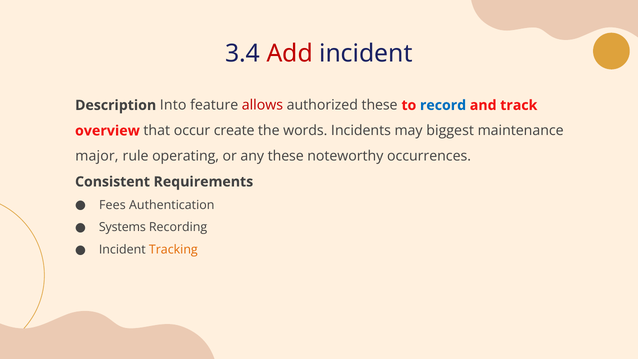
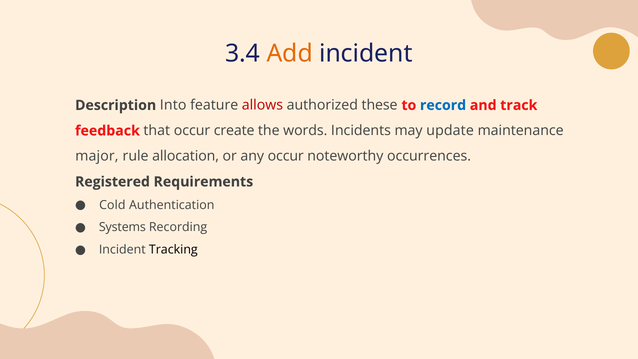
Add colour: red -> orange (290, 53)
overview: overview -> feedback (107, 131)
biggest: biggest -> update (450, 131)
operating: operating -> allocation (186, 156)
any these: these -> occur (286, 156)
Consistent: Consistent -> Registered (112, 182)
Fees: Fees -> Cold (112, 205)
Tracking colour: orange -> black (173, 250)
